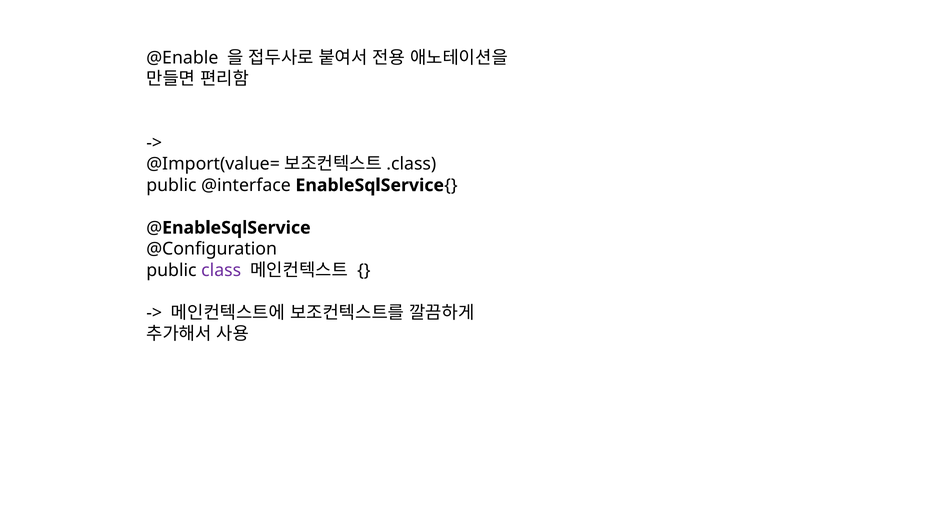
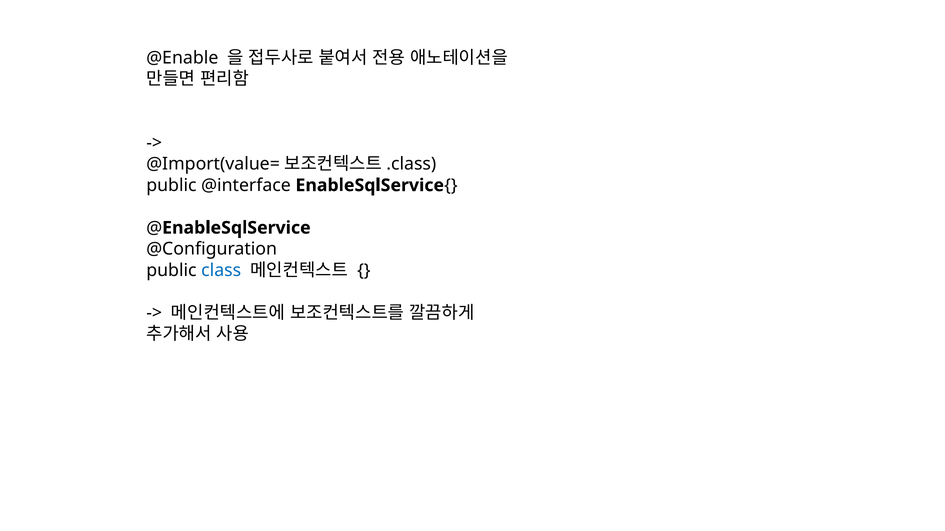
class colour: purple -> blue (221, 271)
